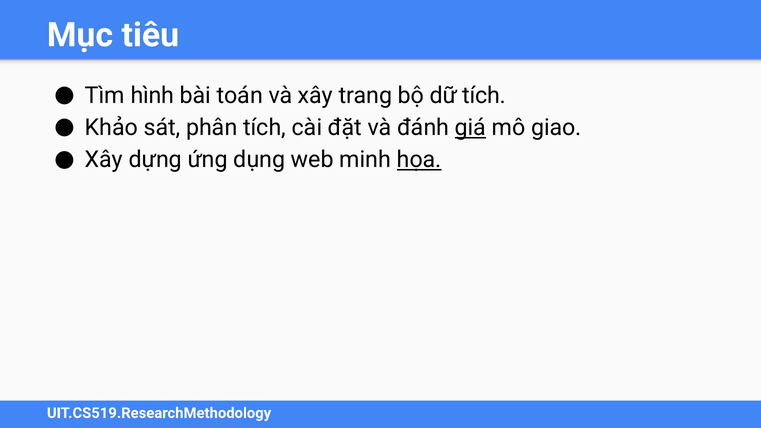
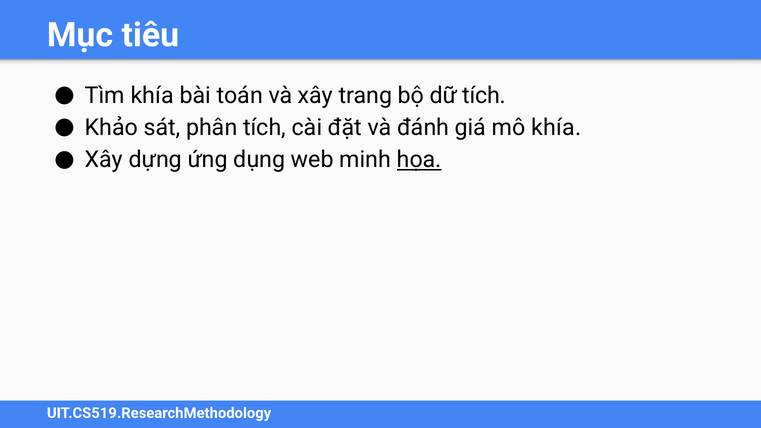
Tìm hình: hình -> khía (152, 96)
giá underline: present -> none (470, 128)
mô giao: giao -> khía (556, 128)
